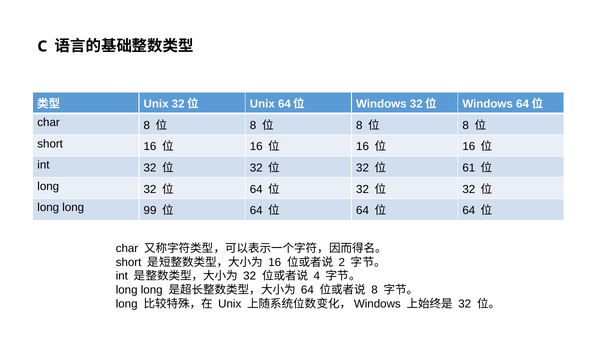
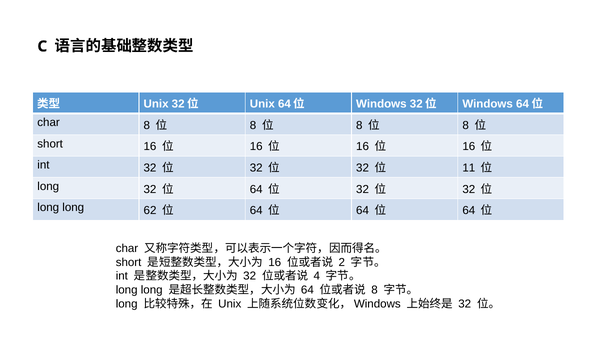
61: 61 -> 11 (469, 168)
99: 99 -> 62 (150, 211)
